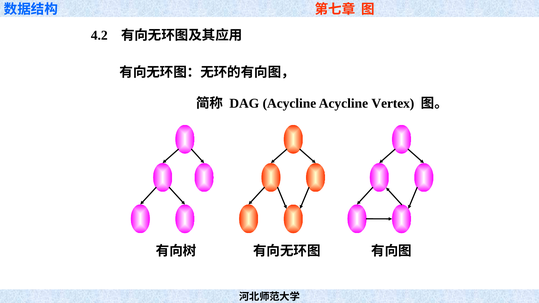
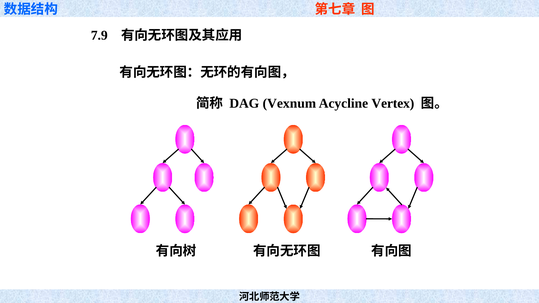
4.2: 4.2 -> 7.9 (99, 35)
DAG Acycline: Acycline -> Vexnum (289, 103)
